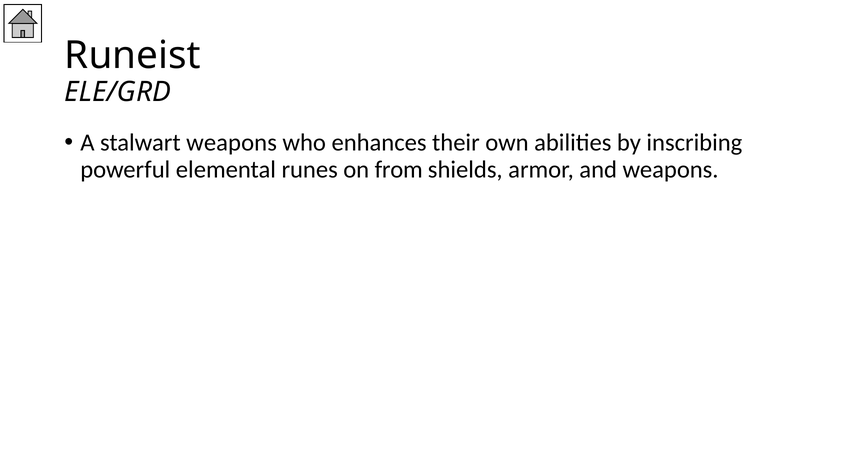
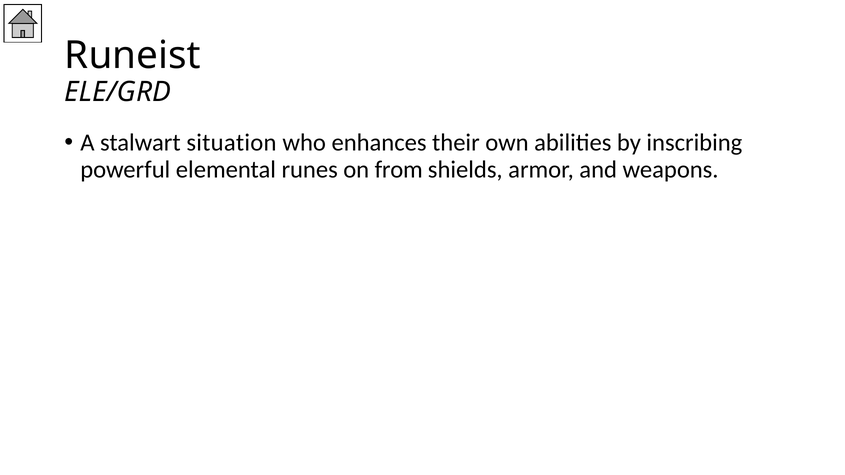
stalwart weapons: weapons -> situation (231, 143)
